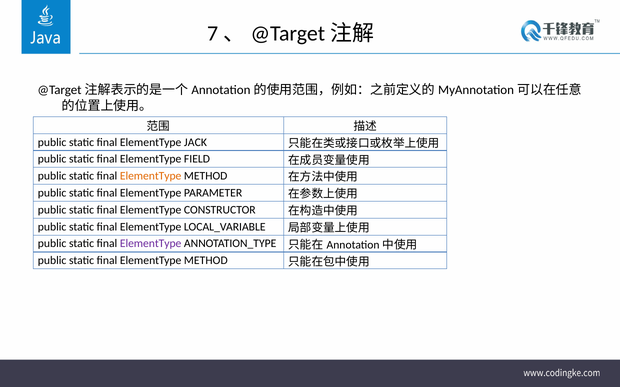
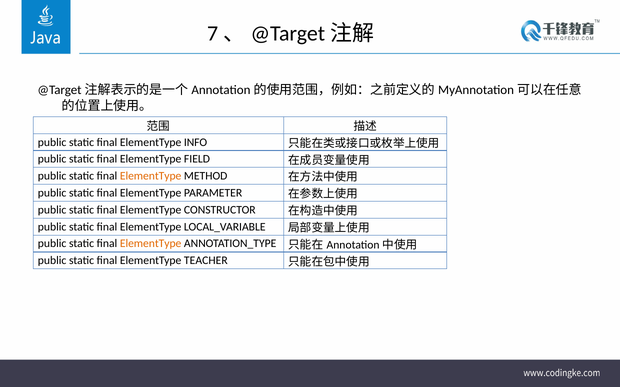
JACK: JACK -> INFO (196, 142)
ElementType colour: purple -> orange (151, 244)
METHOD: METHOD -> TEACHER (206, 261)
